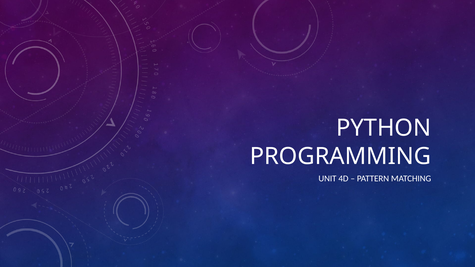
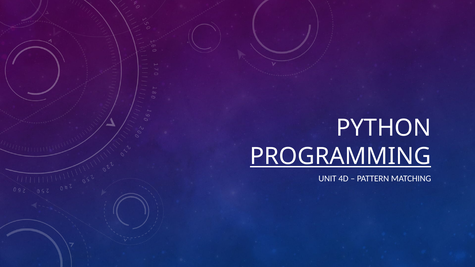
PROGRAMMING underline: none -> present (341, 156)
